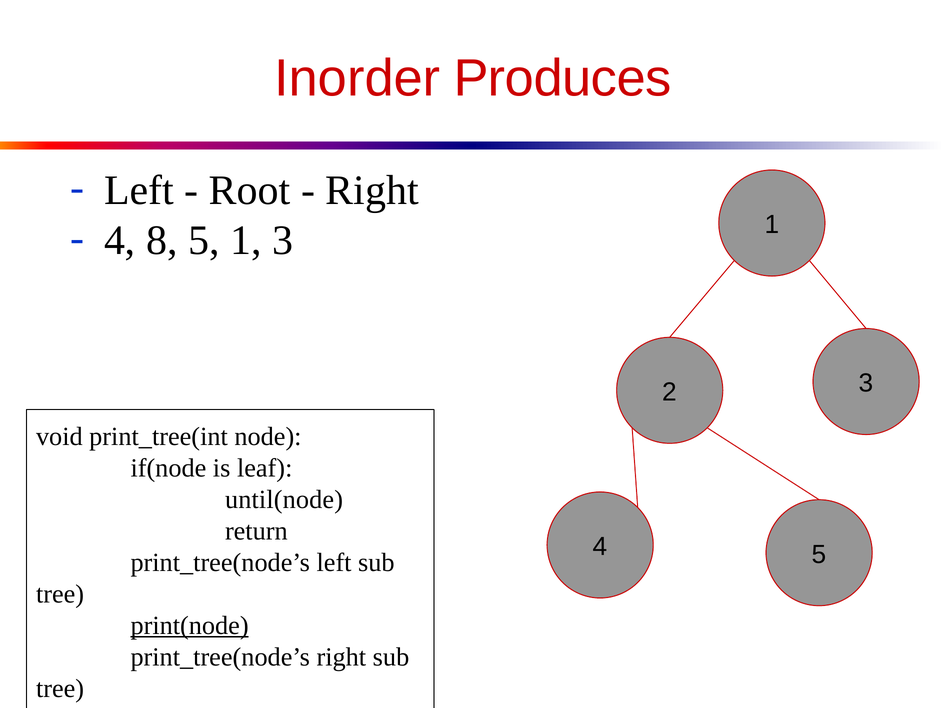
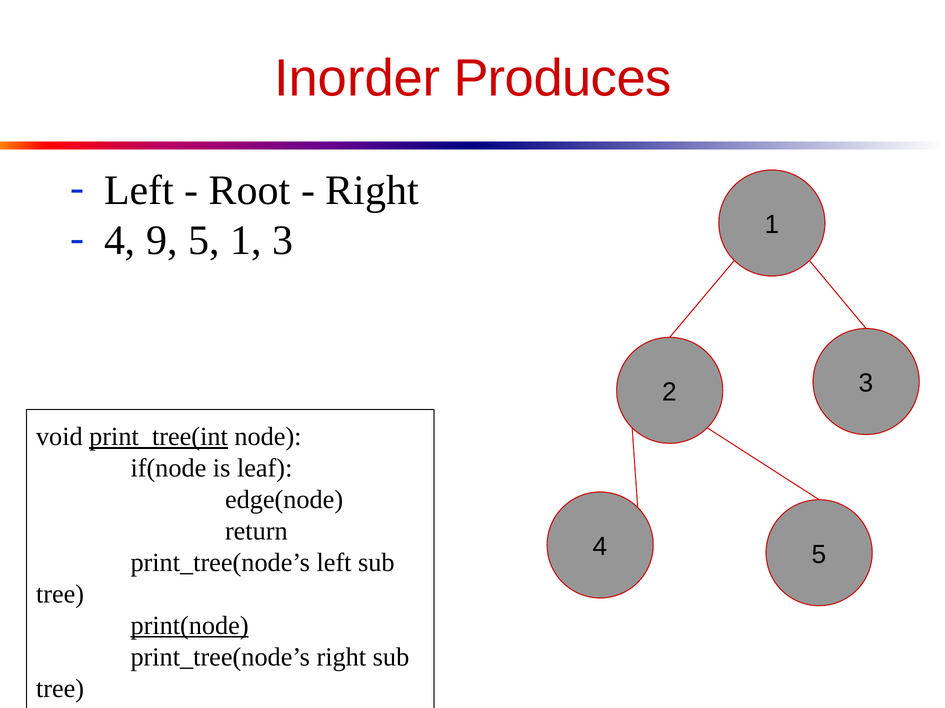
8: 8 -> 9 (162, 241)
print_tree(int underline: none -> present (159, 437)
until(node: until(node -> edge(node (284, 500)
